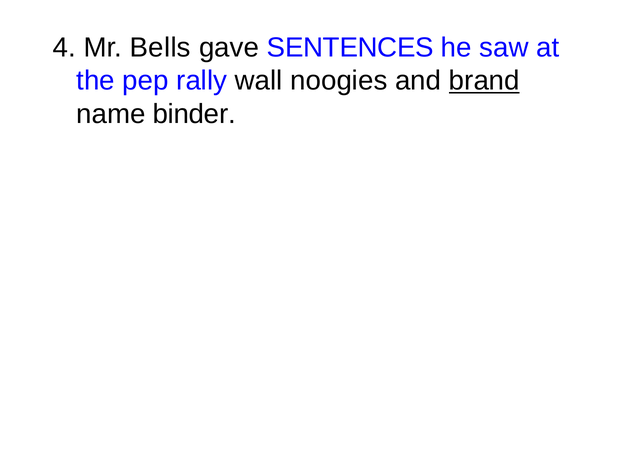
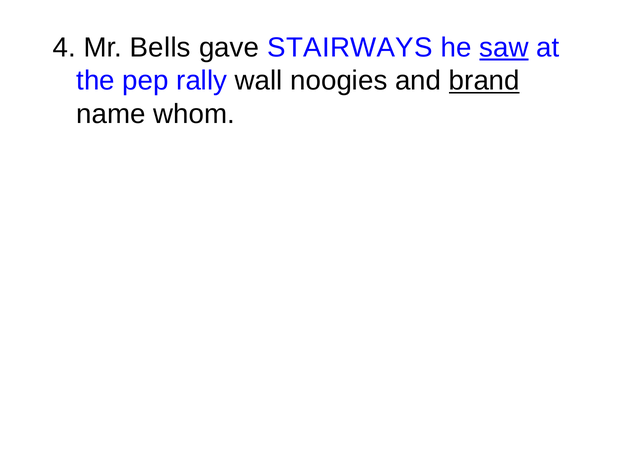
SENTENCES: SENTENCES -> STAIRWAYS (350, 48)
saw underline: none -> present (504, 48)
binder: binder -> whom (194, 114)
